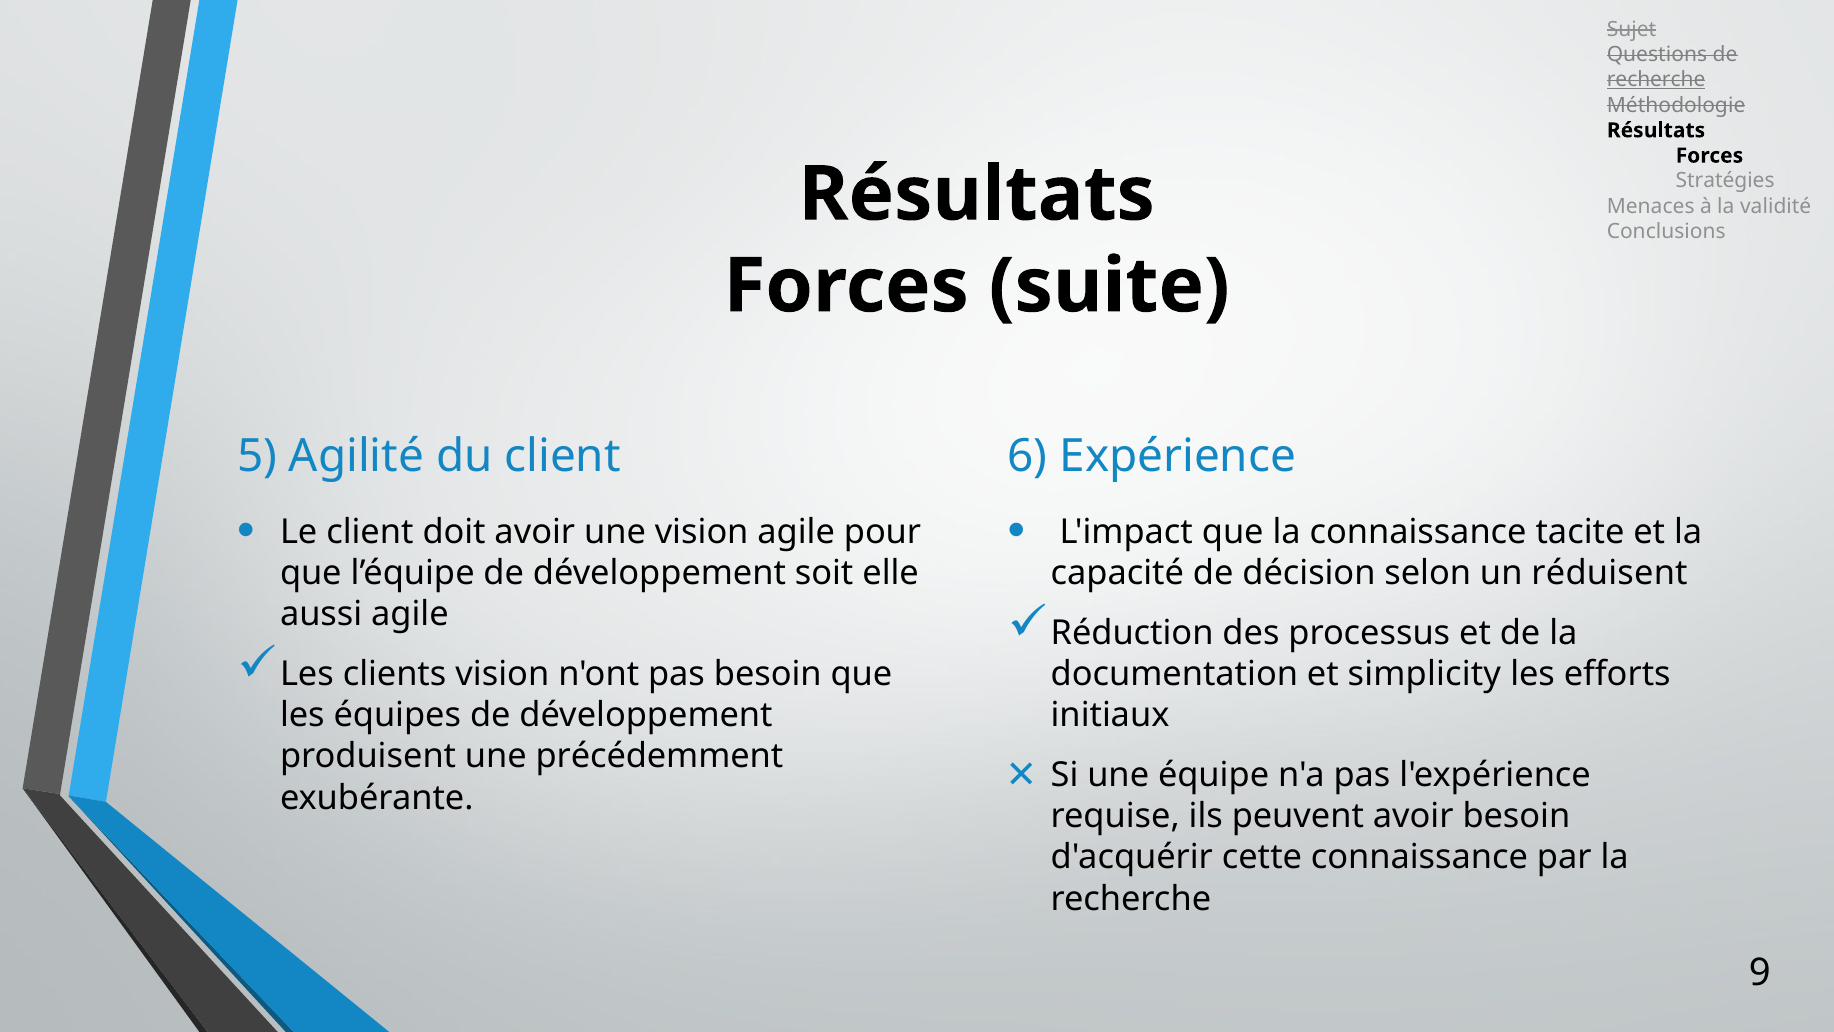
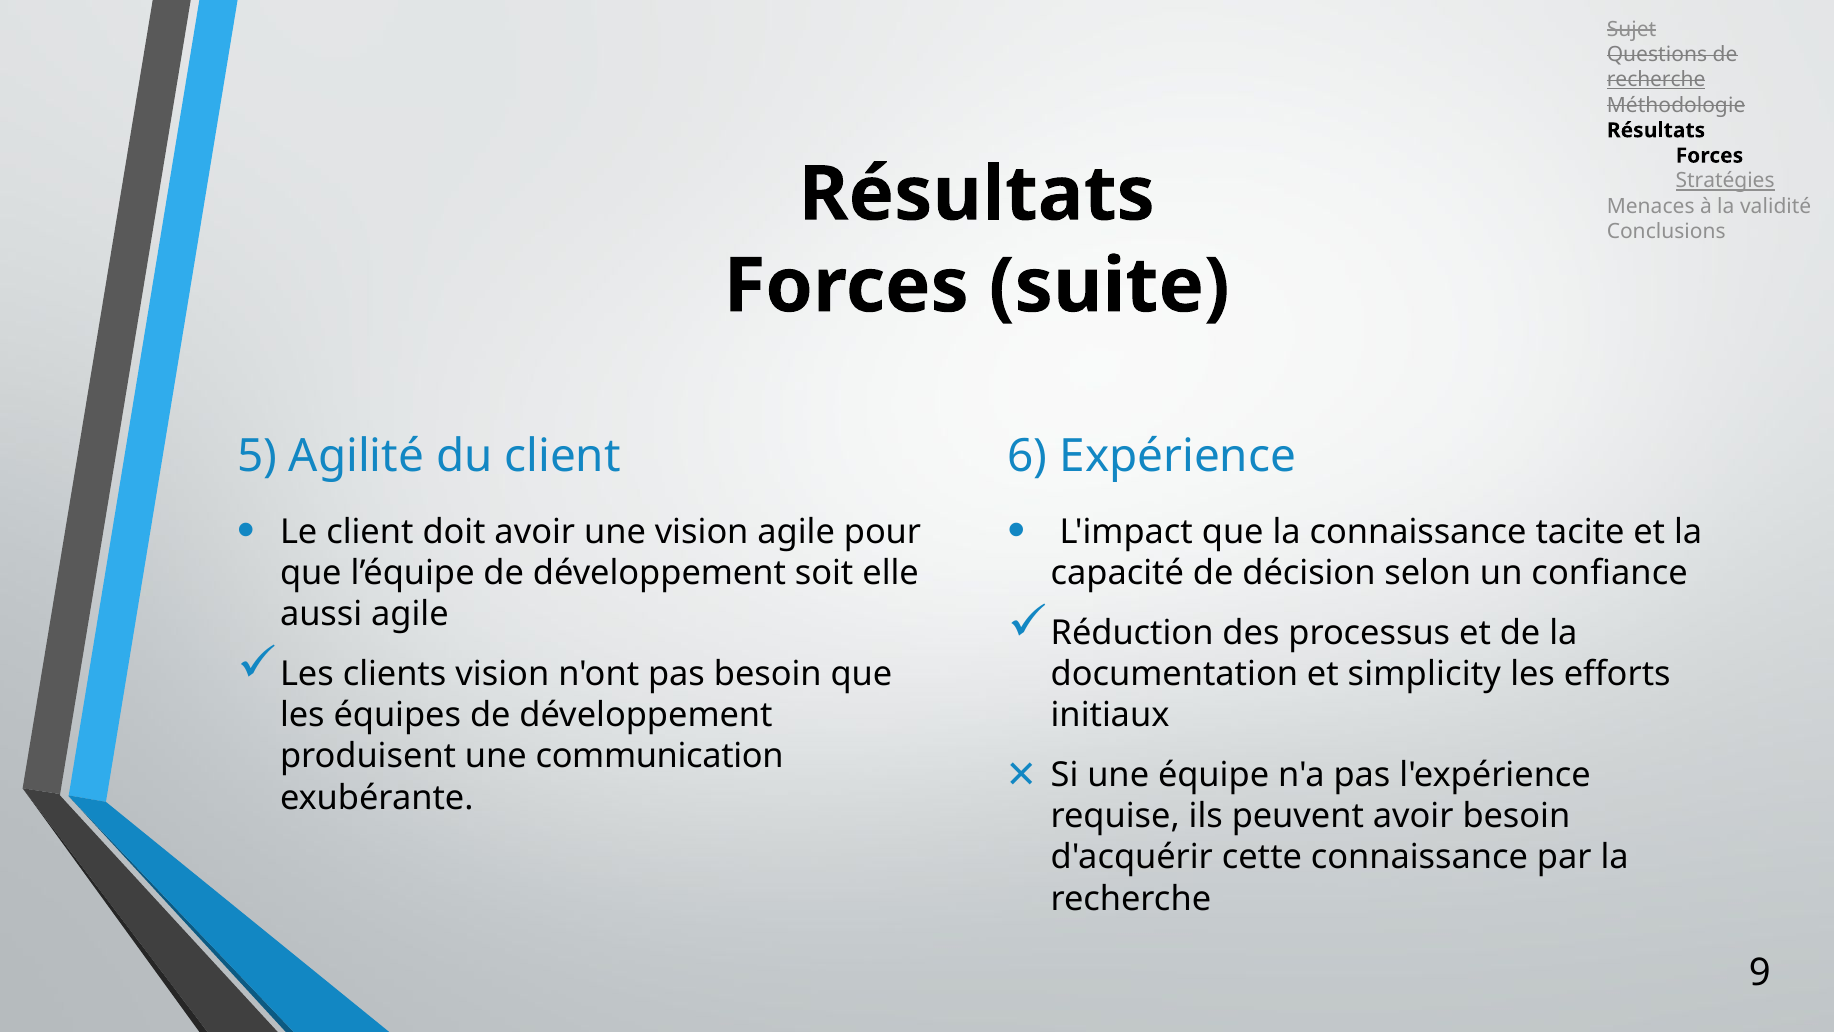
Stratégies underline: none -> present (1725, 181)
réduisent: réduisent -> confiance (1610, 573)
précédemment: précédemment -> communication (660, 756)
